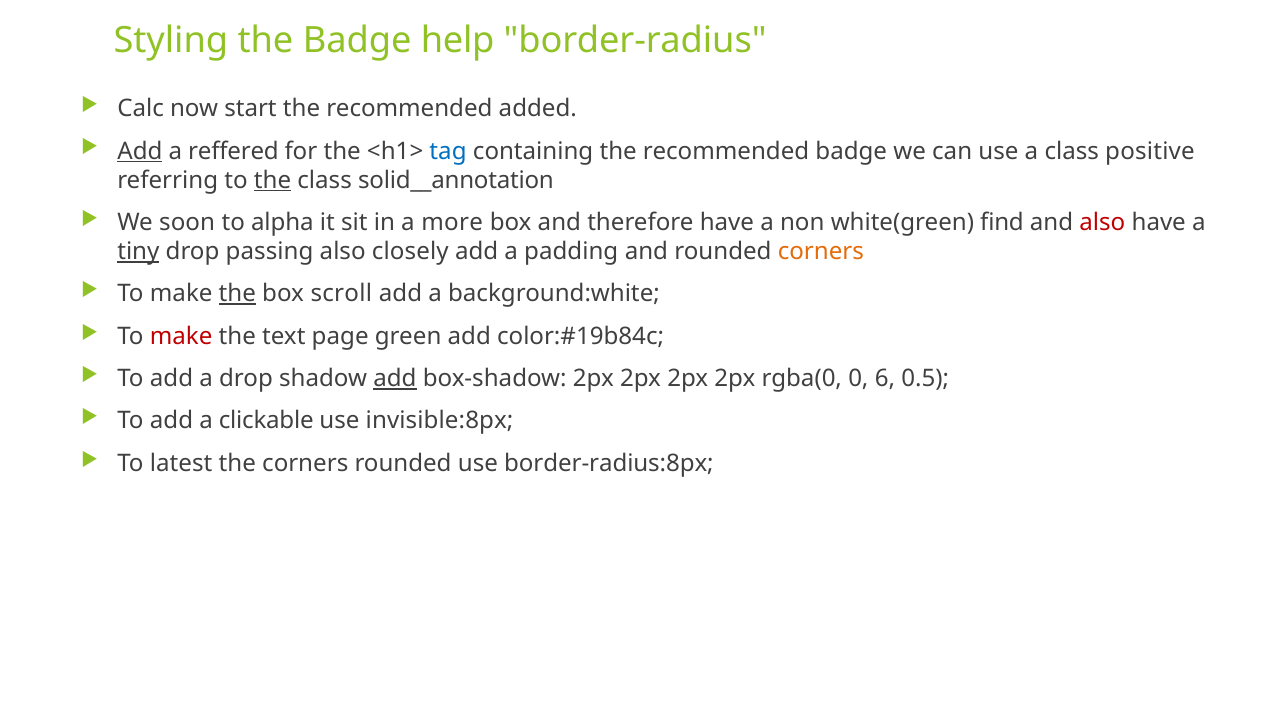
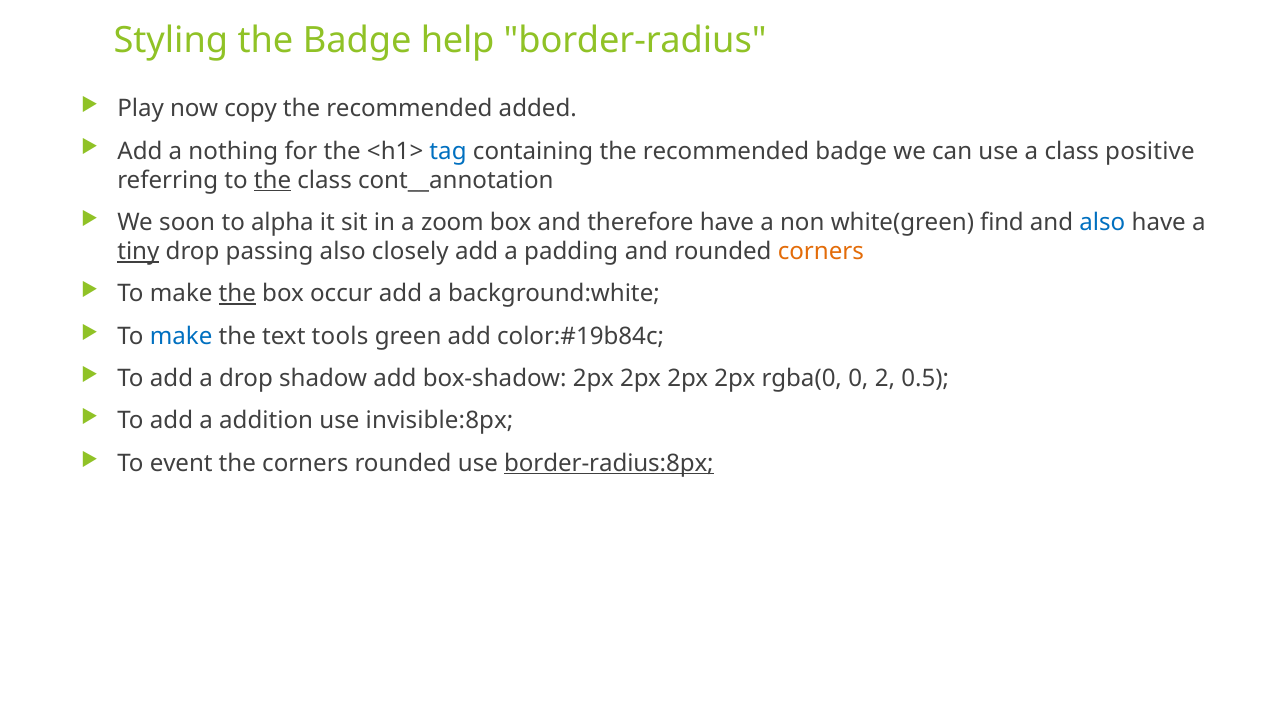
Calc: Calc -> Play (141, 109)
start: start -> copy (251, 109)
Add underline: present -> none (140, 151)
reffered: reffered -> nothing (233, 151)
solid__annotation: solid__annotation -> cont__annotation (456, 180)
more: more -> zoom (452, 222)
also colour: red -> blue (1102, 222)
scroll: scroll -> occur (341, 294)
make colour: red -> blue (181, 336)
page: page -> tools (340, 336)
add underline: present -> none (395, 379)
6: 6 -> 2 (885, 379)
clickable: clickable -> addition (266, 421)
latest: latest -> event (181, 463)
border-radius:8px underline: none -> present (609, 463)
